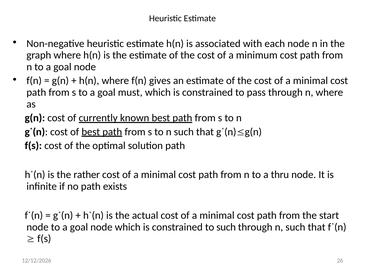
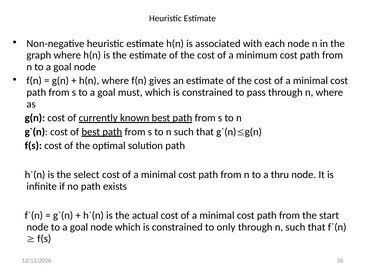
rather: rather -> select (87, 175)
to such: such -> only (226, 228)
